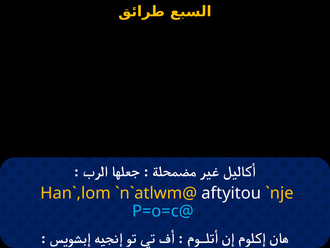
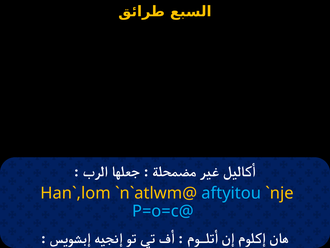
aftyitou colour: white -> light blue (231, 193)
